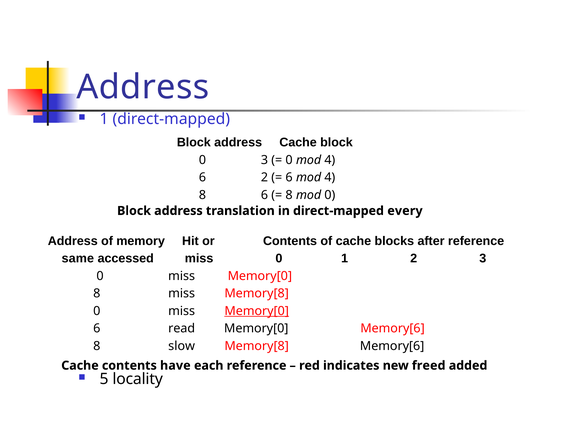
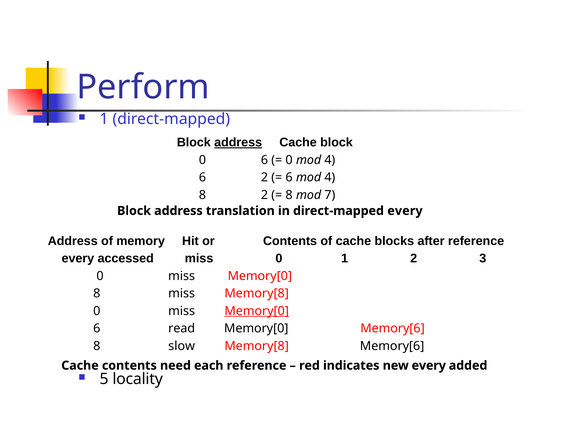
Address: Address -> Perform (143, 87)
address underline: none -> present (238, 143)
0 3: 3 -> 6 (264, 160)
8 6: 6 -> 2 (264, 195)
mod 0: 0 -> 7 (330, 195)
same: same -> every (78, 259)
have: have -> need (175, 366)
new freed: freed -> every (429, 366)
